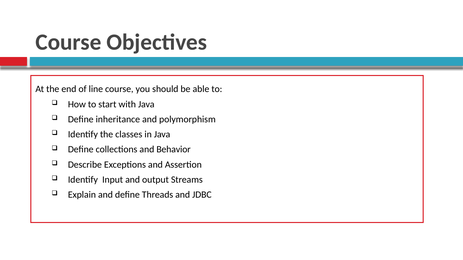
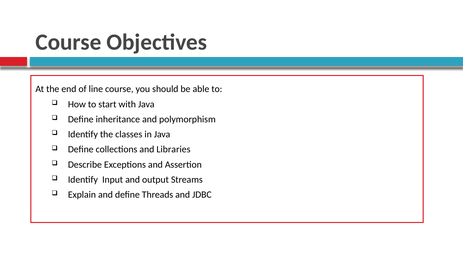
Behavior: Behavior -> Libraries (173, 150)
